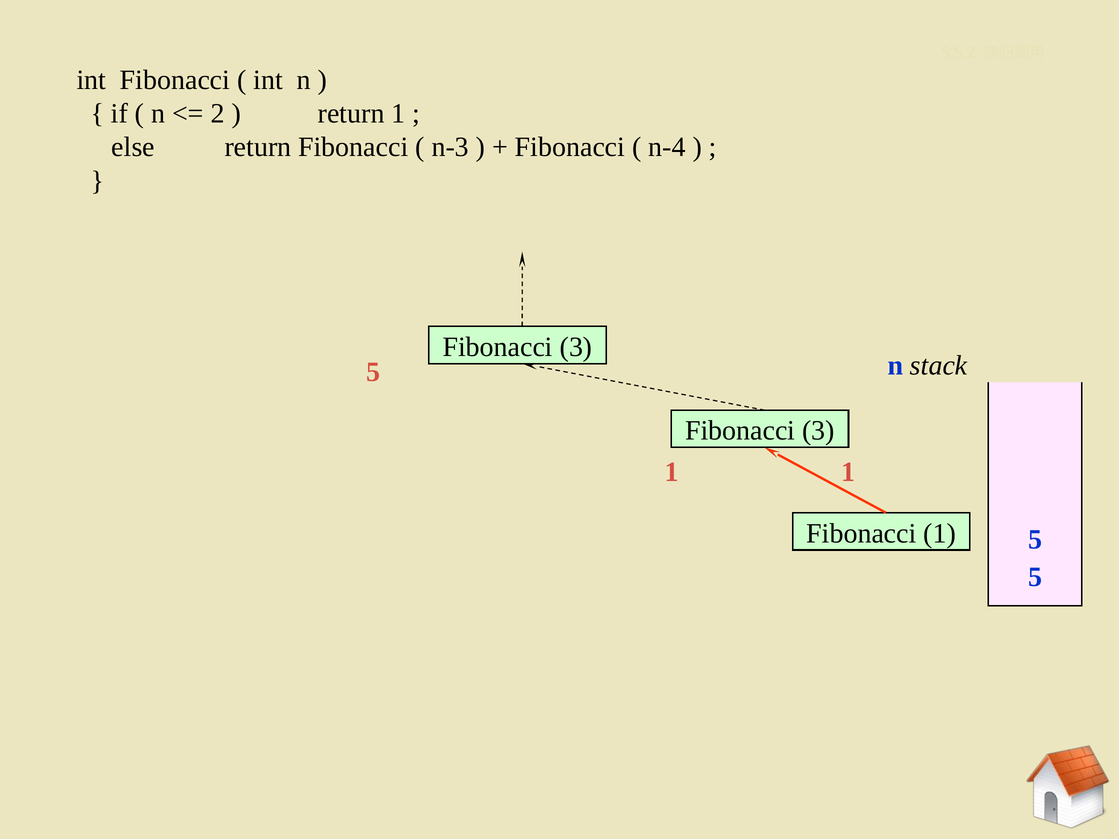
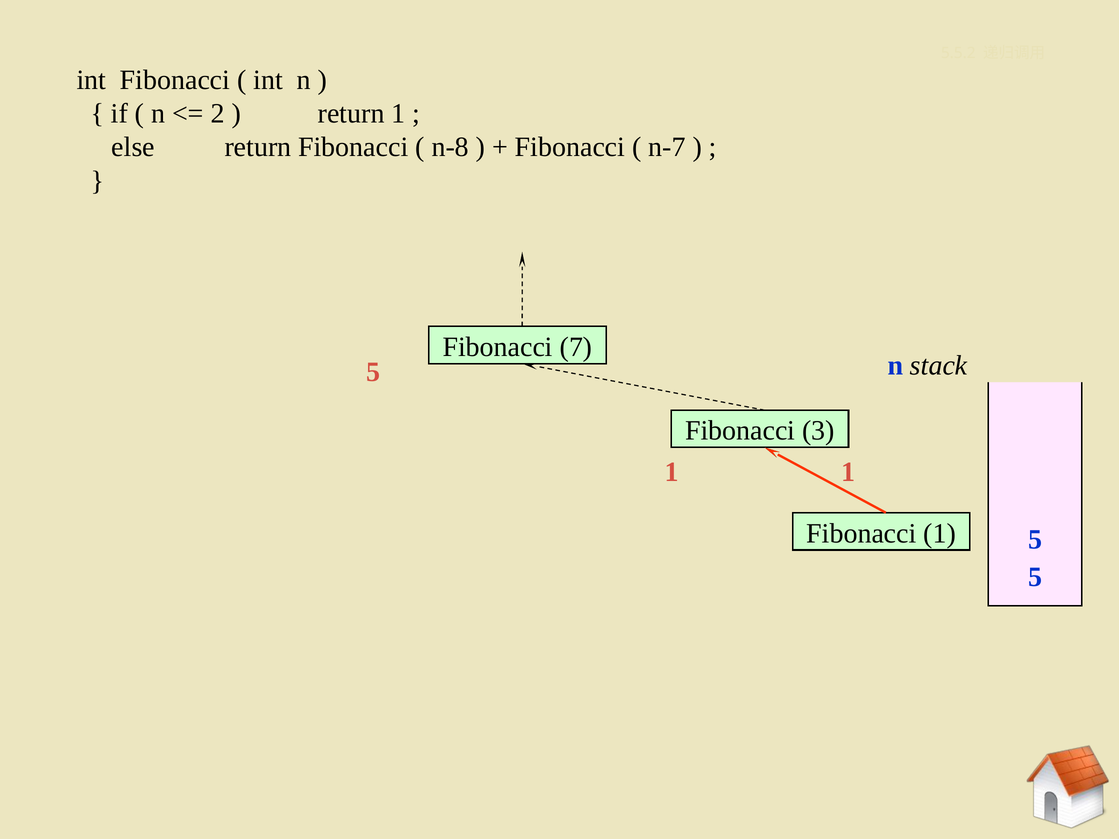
n-3: n-3 -> n-8 (450, 147)
n-4: n-4 -> n-7 (667, 147)
3: 3 -> 7 (576, 347)
